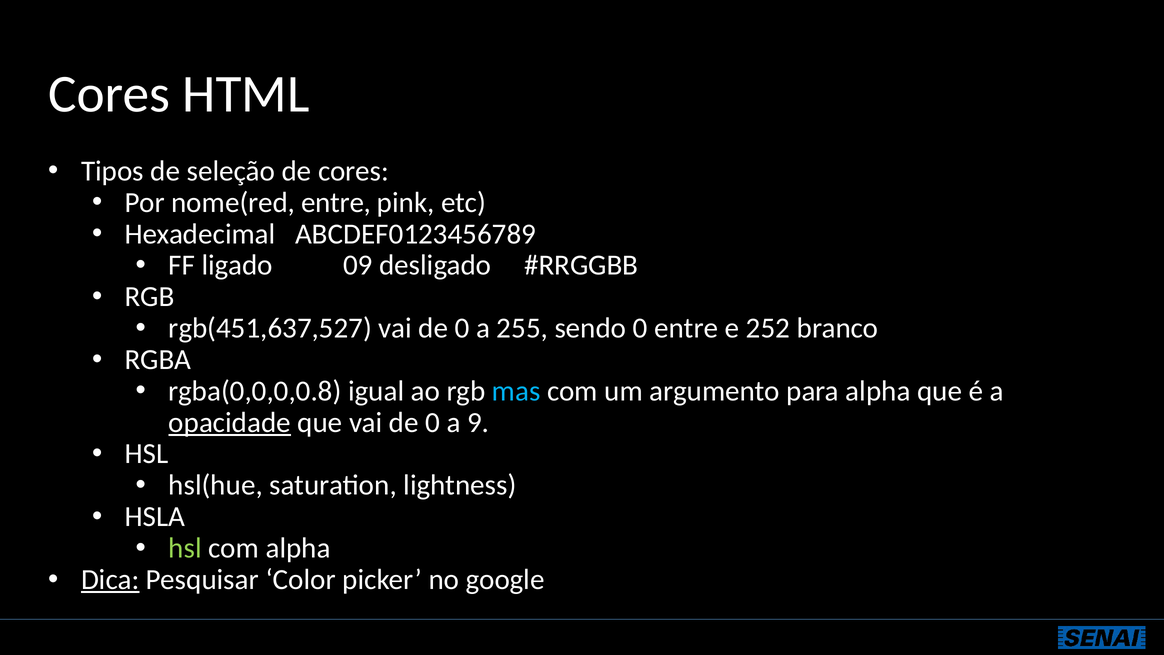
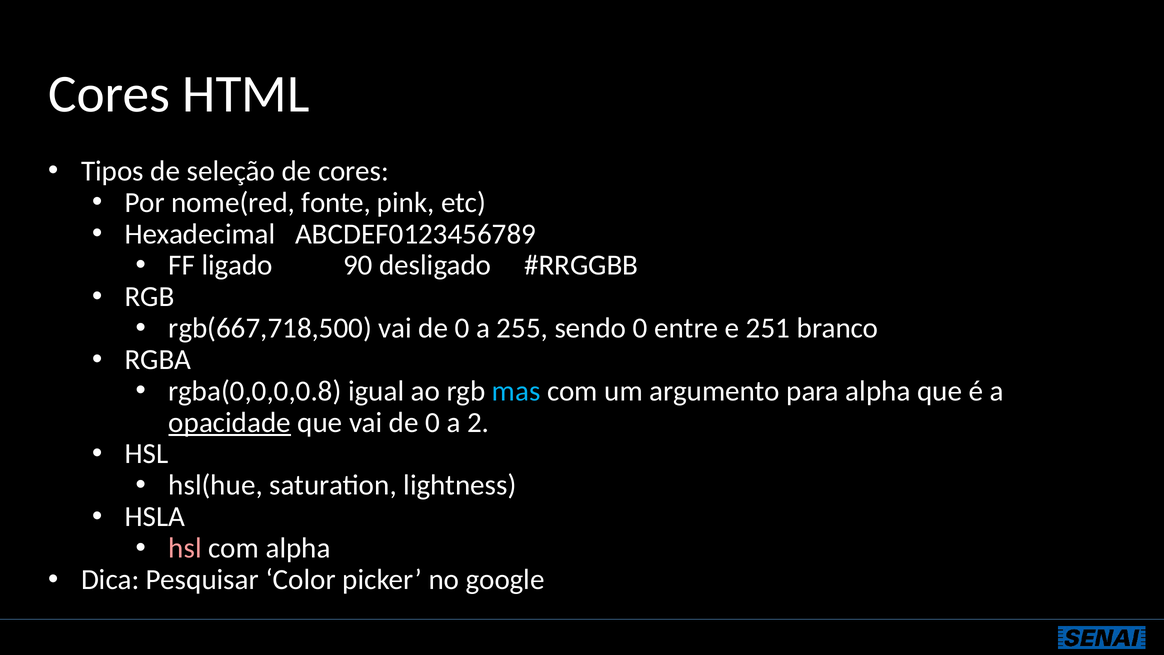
nome(red entre: entre -> fonte (336, 202)
09: 09 -> 90 (358, 265)
rgb(451,637,527: rgb(451,637,527 -> rgb(667,718,500 (270, 328)
252: 252 -> 251 (768, 328)
9: 9 -> 2 (478, 422)
hsl colour: light green -> pink (185, 548)
Dica underline: present -> none (110, 579)
